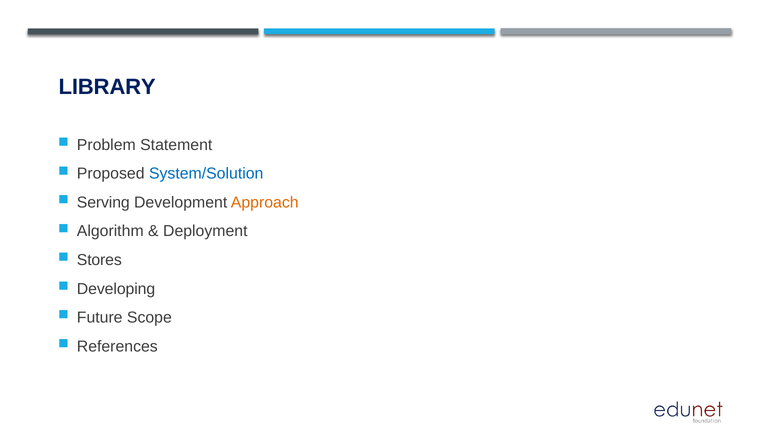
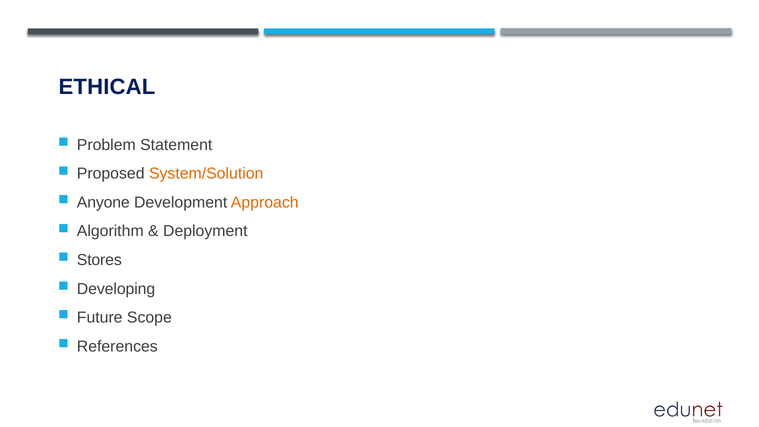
LIBRARY: LIBRARY -> ETHICAL (107, 87)
System/Solution colour: blue -> orange (206, 174)
Serving: Serving -> Anyone (103, 202)
